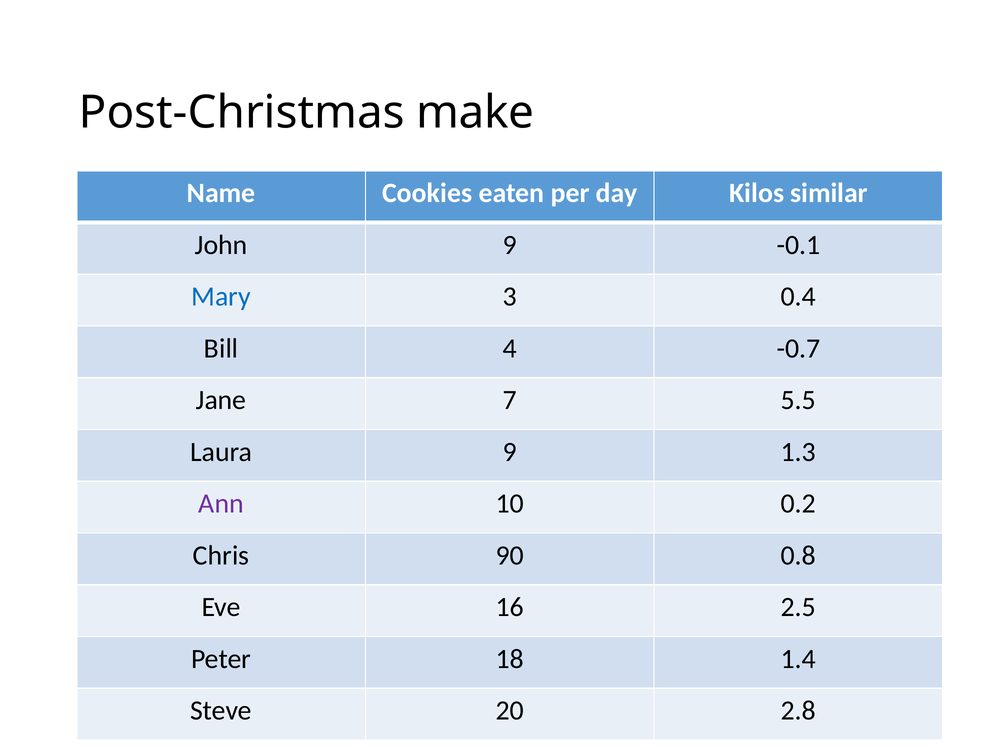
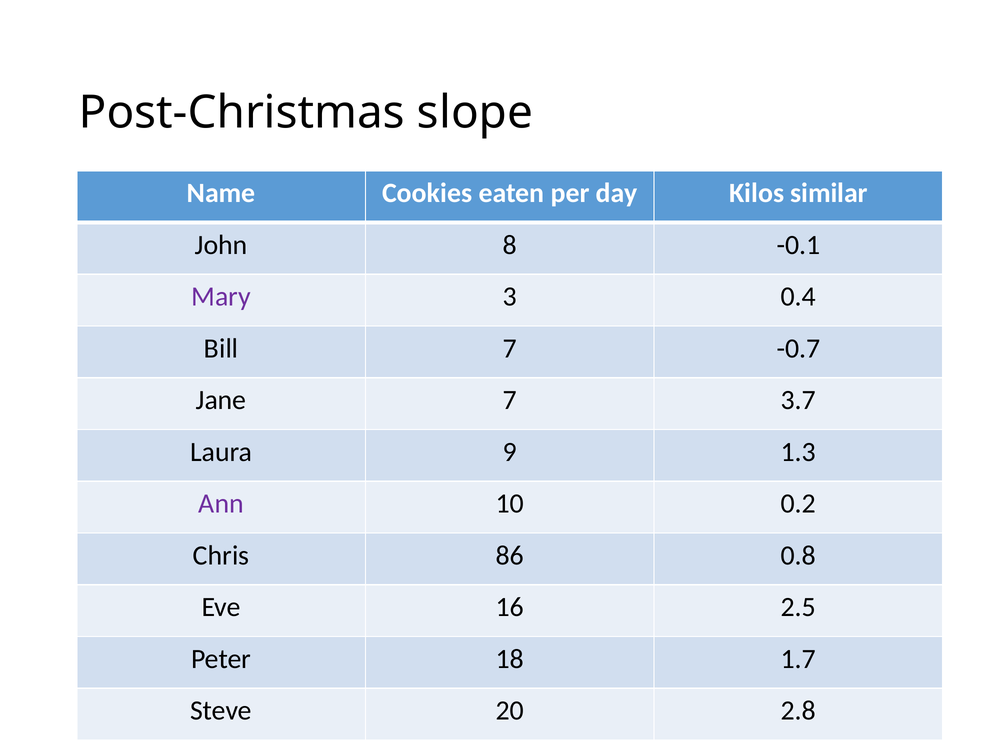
make: make -> slope (475, 112)
John 9: 9 -> 8 (510, 245)
Mary colour: blue -> purple (221, 296)
Bill 4: 4 -> 7 (510, 348)
5.5: 5.5 -> 3.7 (798, 400)
90: 90 -> 86 (510, 555)
1.4: 1.4 -> 1.7 (798, 658)
